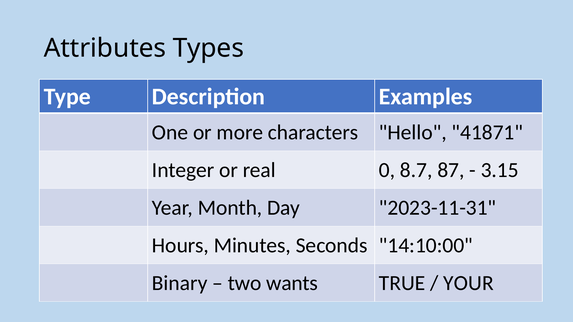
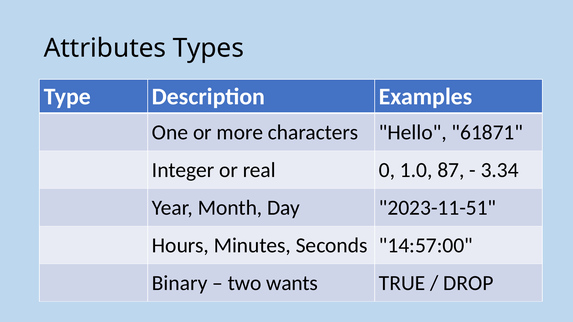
41871: 41871 -> 61871 (487, 132)
8.7: 8.7 -> 1.0 (416, 170)
3.15: 3.15 -> 3.34 (500, 170)
2023-11-31: 2023-11-31 -> 2023-11-51 (438, 208)
14:10:00: 14:10:00 -> 14:57:00 (426, 246)
YOUR: YOUR -> DROP (468, 283)
